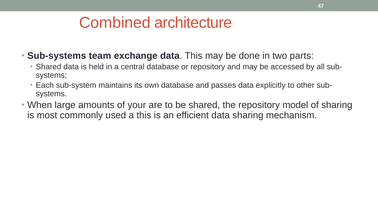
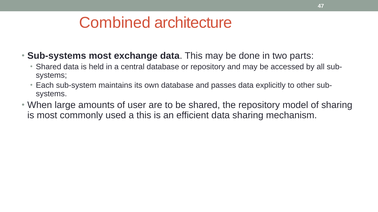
Sub-systems team: team -> most (100, 56)
your: your -> user (137, 105)
